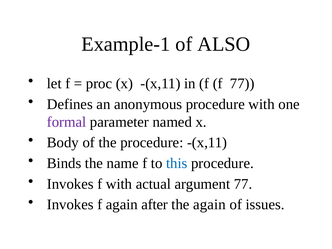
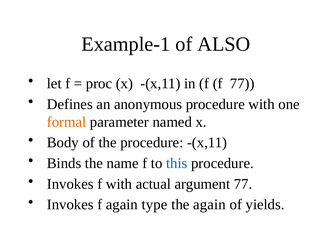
formal colour: purple -> orange (67, 122)
after: after -> type (155, 205)
issues: issues -> yields (265, 205)
